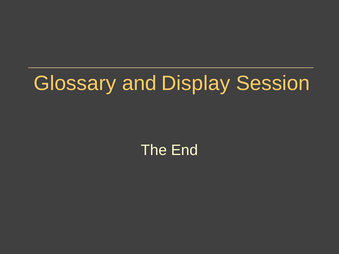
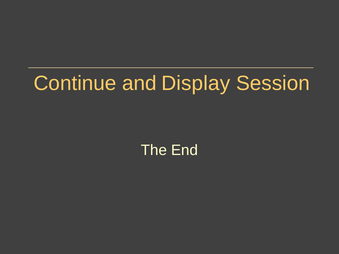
Glossary: Glossary -> Continue (75, 83)
